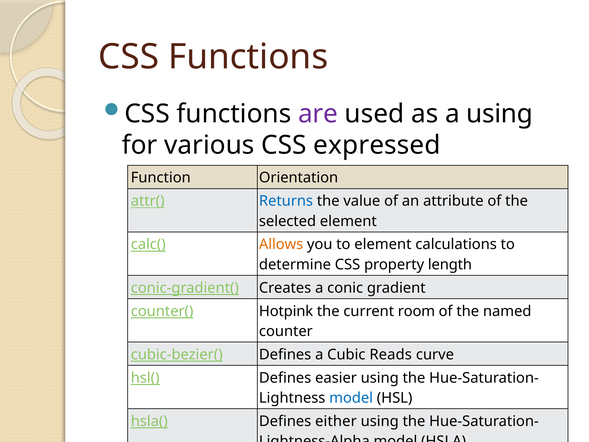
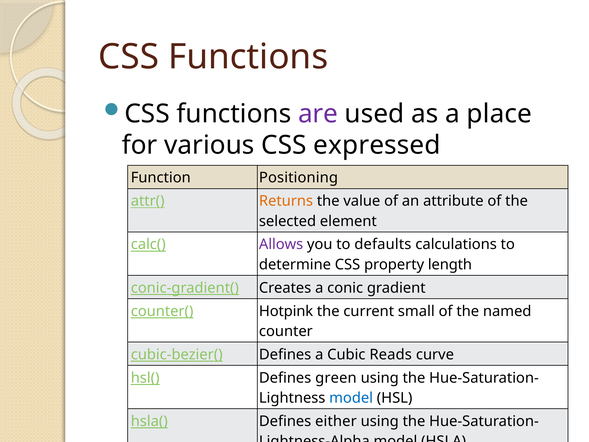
a using: using -> place (499, 114)
Orientation: Orientation -> Positioning (299, 178)
Returns colour: blue -> orange (286, 201)
Allows colour: orange -> purple (281, 244)
to element: element -> defaults (383, 244)
room: room -> small (416, 311)
easier: easier -> green (336, 378)
